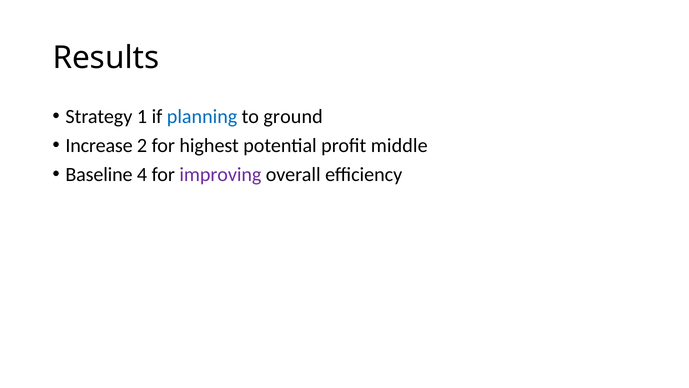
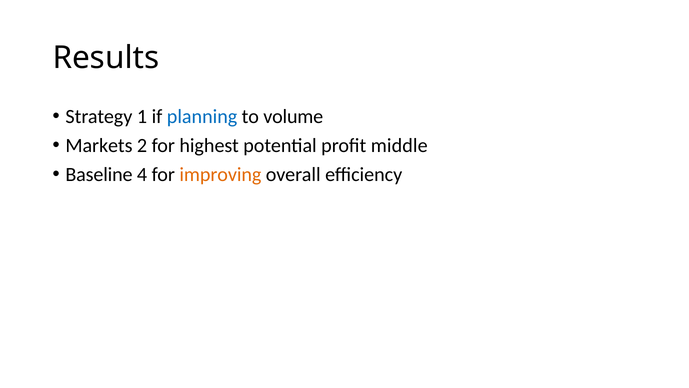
ground: ground -> volume (293, 116)
Increase: Increase -> Markets (99, 145)
improving colour: purple -> orange (220, 174)
